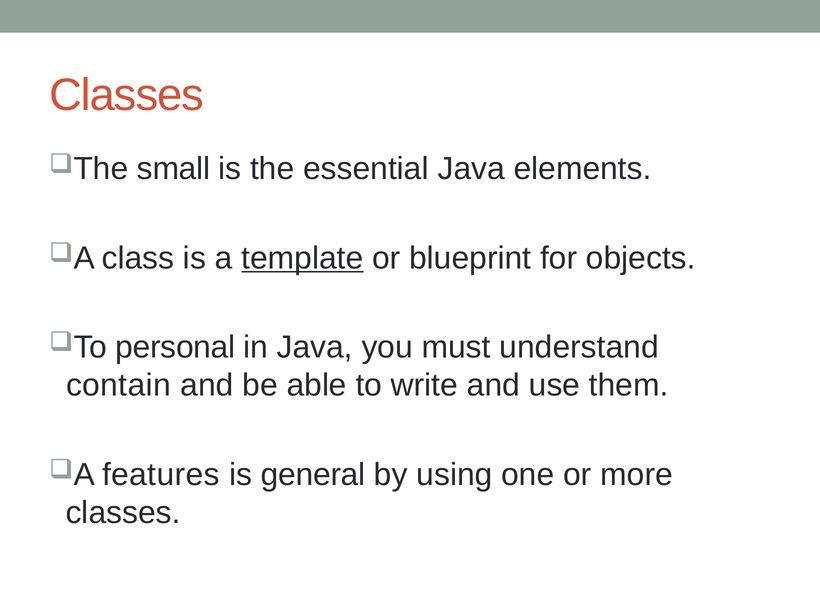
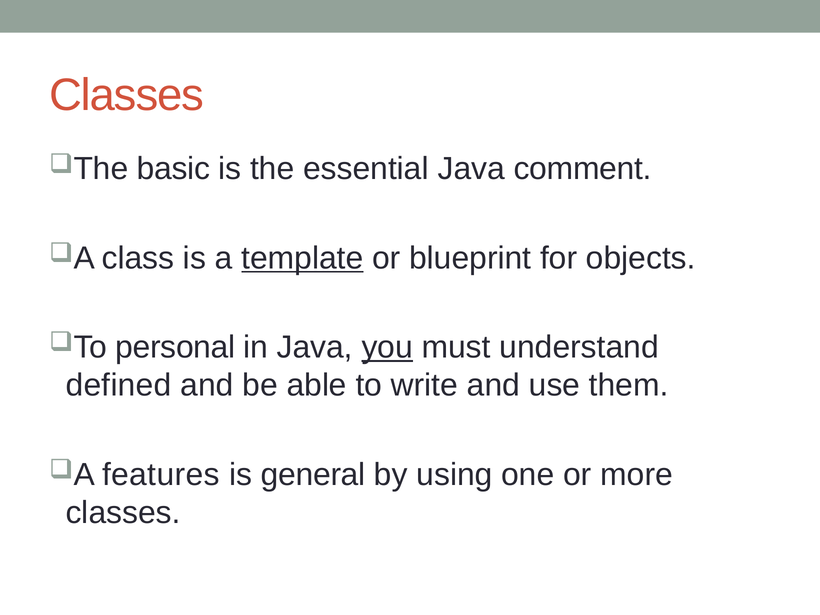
small: small -> basic (174, 169)
elements: elements -> comment (583, 169)
you underline: none -> present (387, 347)
contain: contain -> defined (119, 385)
